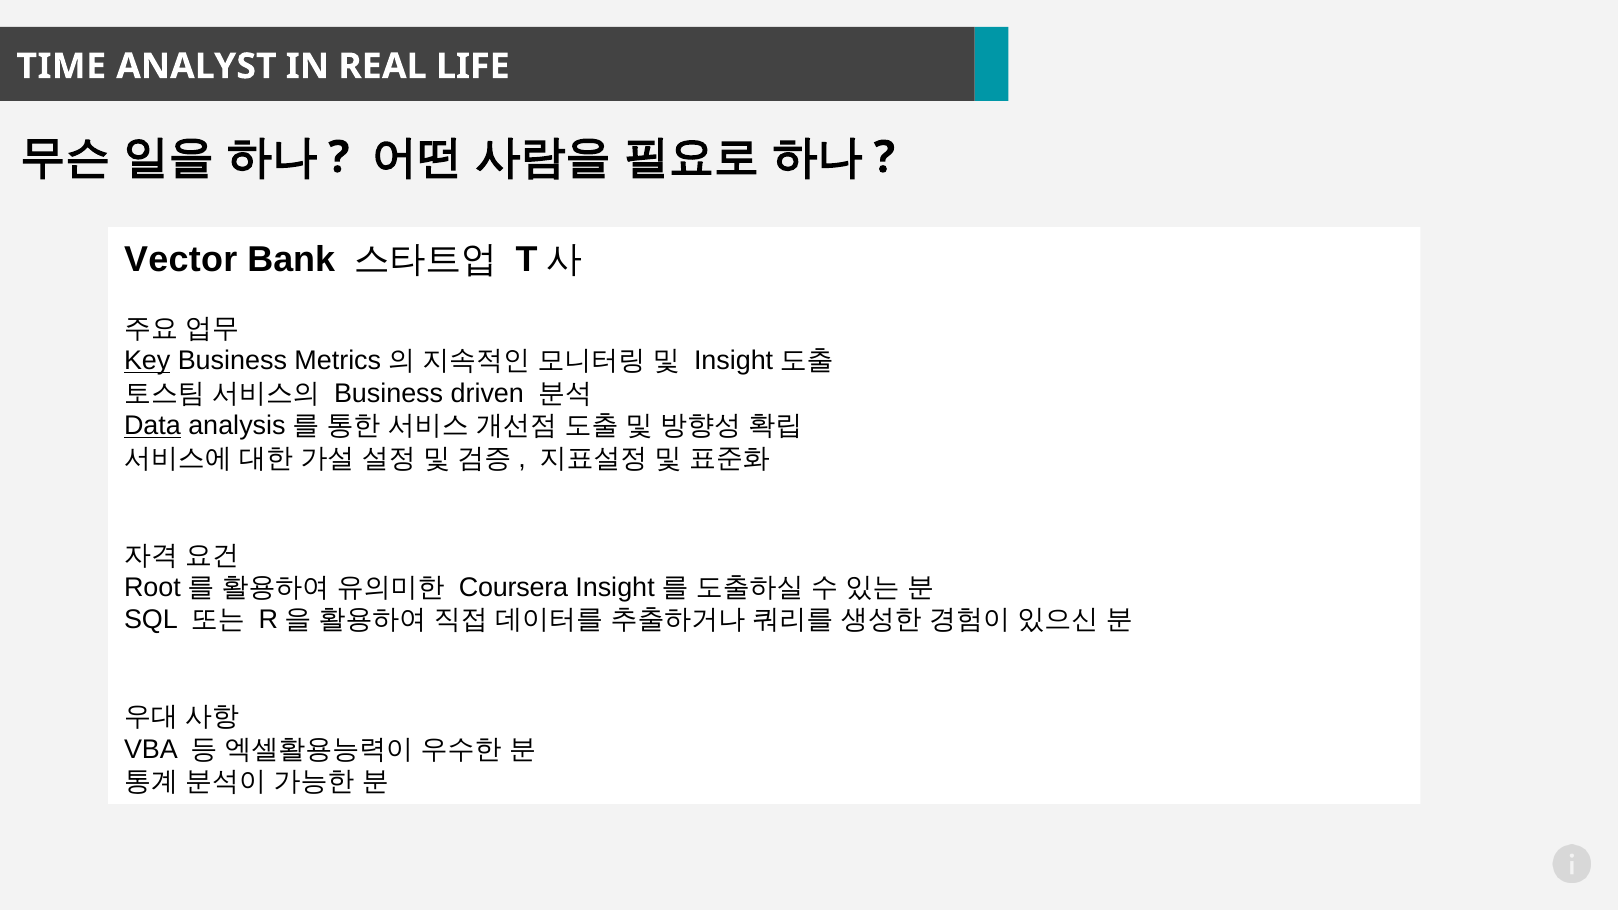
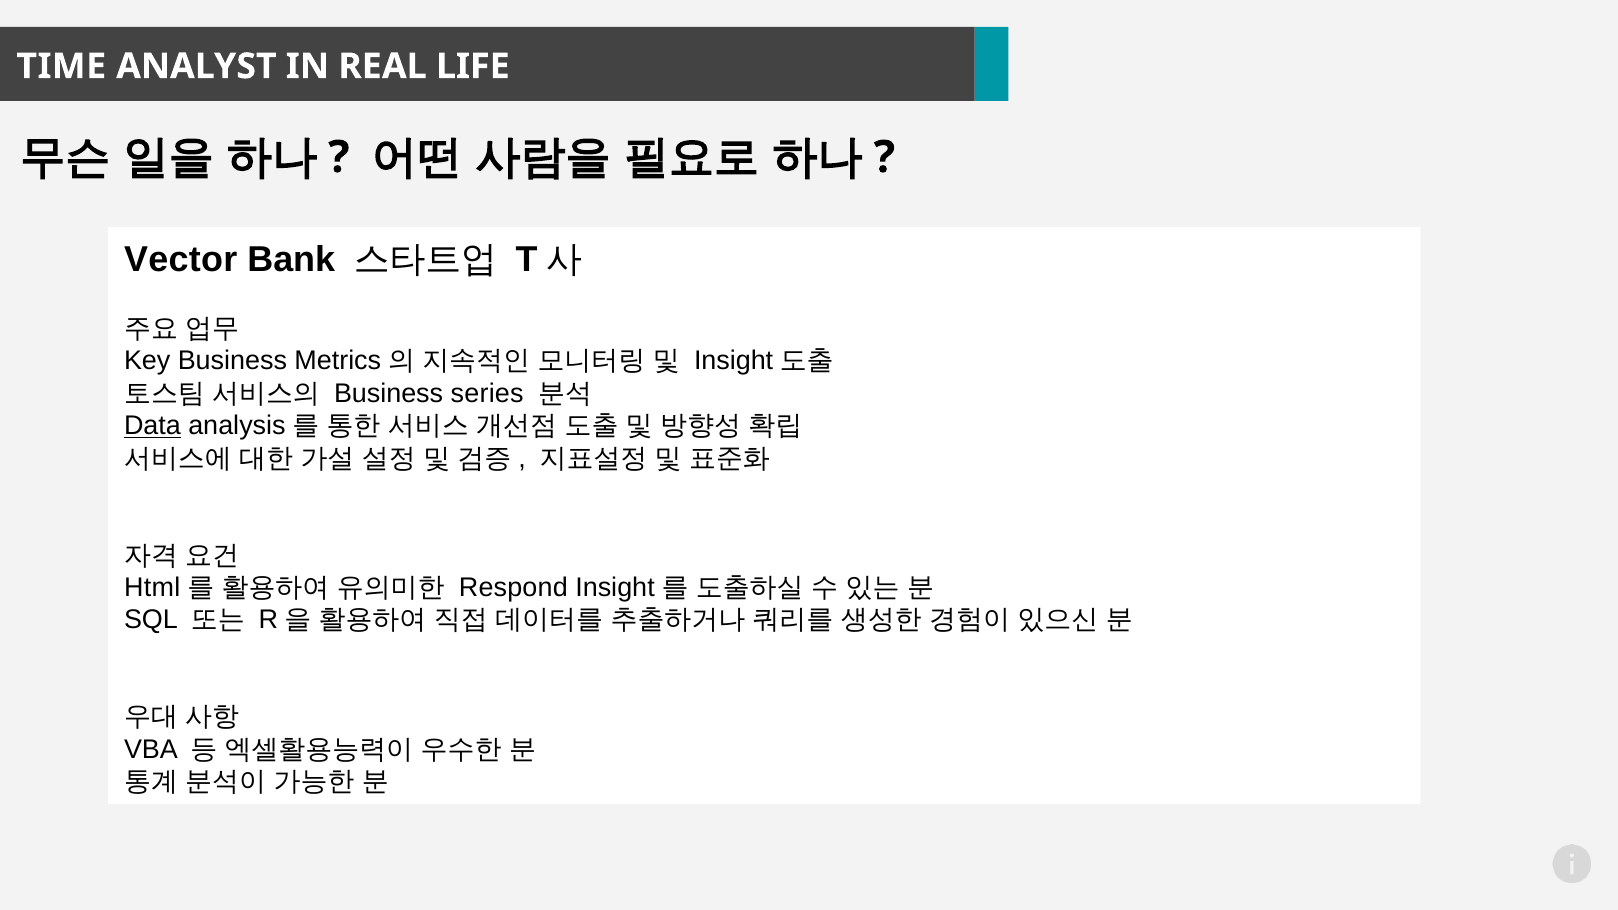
Key underline: present -> none (147, 361)
driven: driven -> series (487, 394)
Root: Root -> Html (152, 588)
Coursera: Coursera -> Respond (513, 588)
